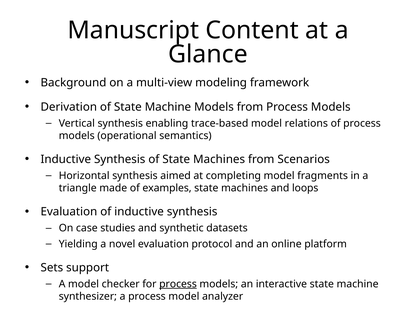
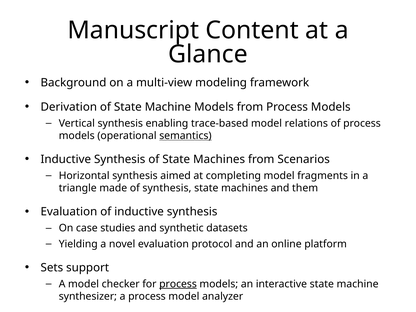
semantics underline: none -> present (185, 136)
of examples: examples -> synthesis (167, 188)
loops: loops -> them (305, 188)
